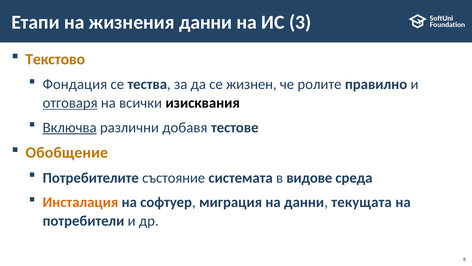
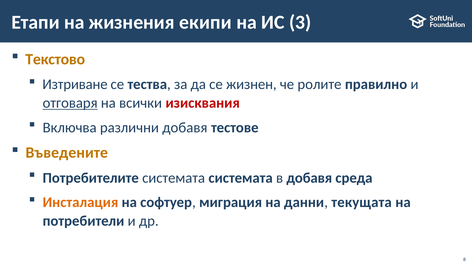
жизнения данни: данни -> екипи (205, 22)
Фондация: Фондация -> Изтриване (75, 84)
изисквания colour: black -> red (203, 103)
Включва underline: present -> none (70, 127)
Обобщение: Обобщение -> Въведените (67, 152)
Потребителите състояние: състояние -> системата (174, 177)
в видове: видове -> добавя (309, 177)
